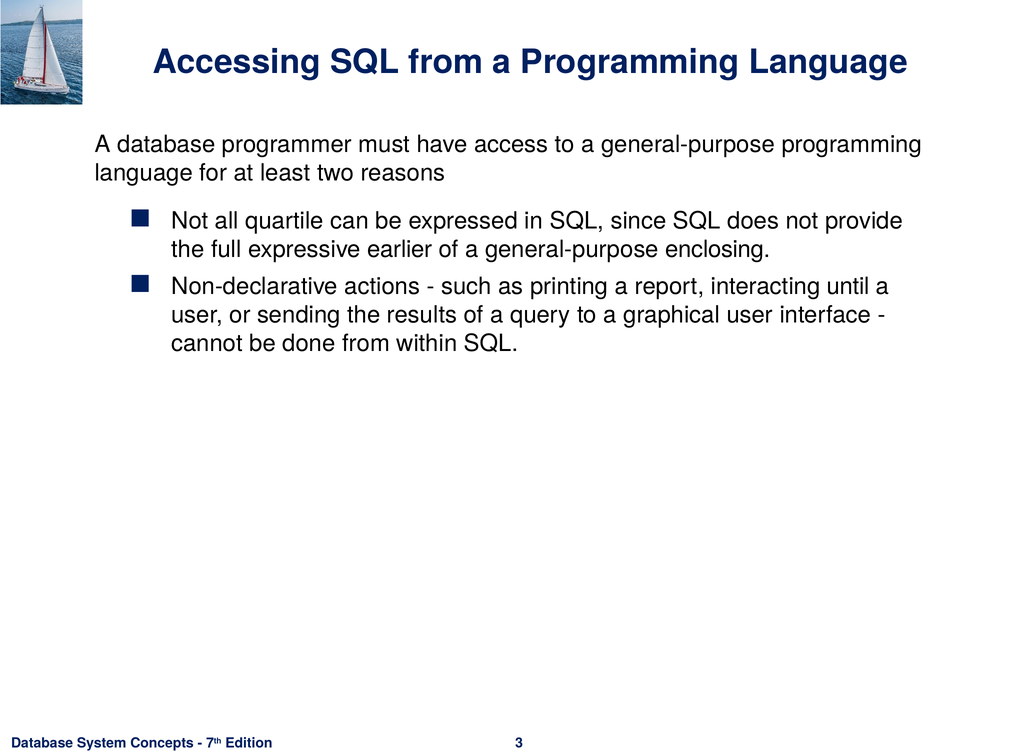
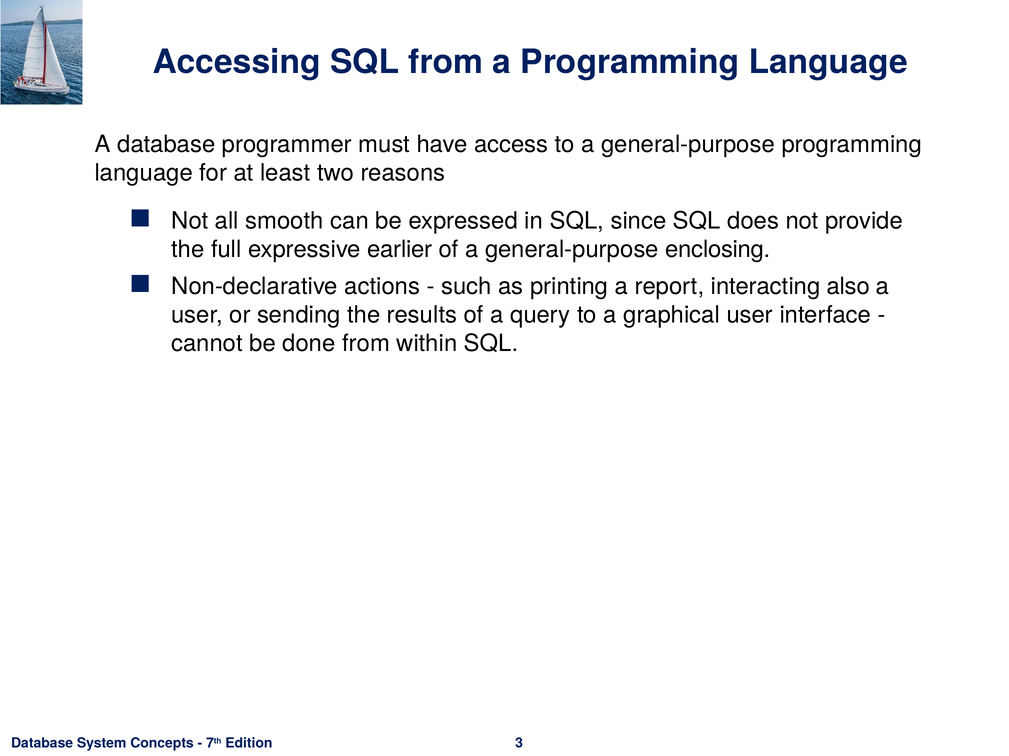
quartile: quartile -> smooth (284, 221)
until: until -> also (848, 287)
